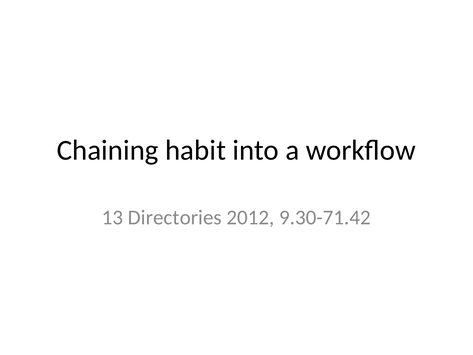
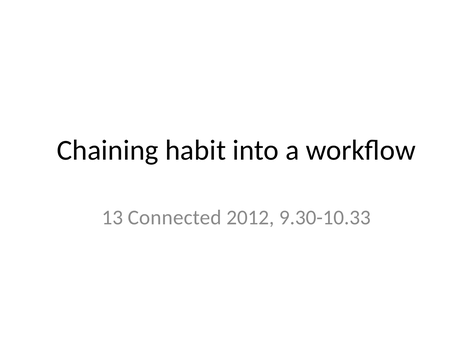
Directories: Directories -> Connected (175, 217)
9.30-71.42: 9.30-71.42 -> 9.30-10.33 (325, 217)
